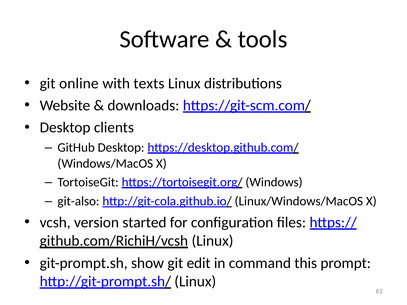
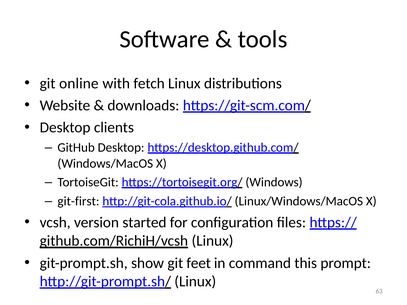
texts: texts -> fetch (149, 83)
git-also: git-also -> git-first (78, 201)
edit: edit -> feet (199, 263)
